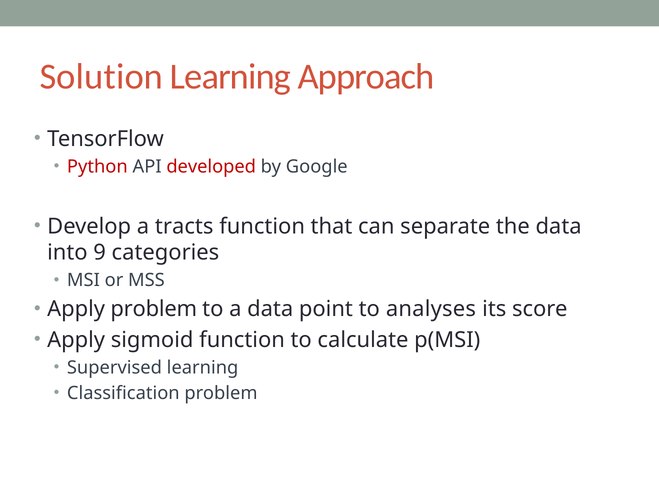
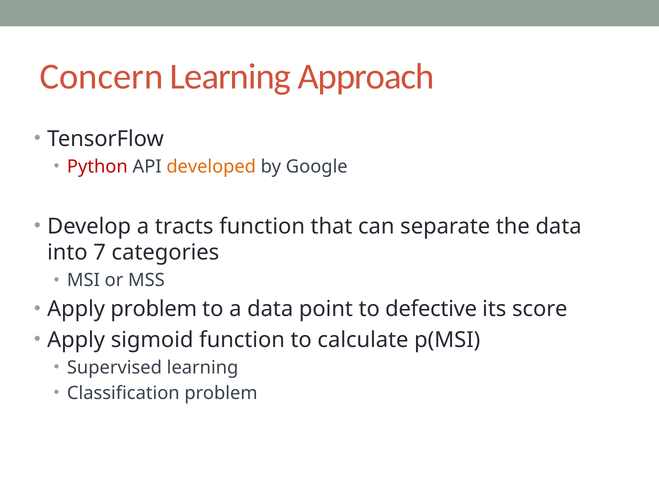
Solution: Solution -> Concern (101, 77)
developed colour: red -> orange (211, 166)
9: 9 -> 7 (100, 252)
analyses: analyses -> defective (431, 309)
